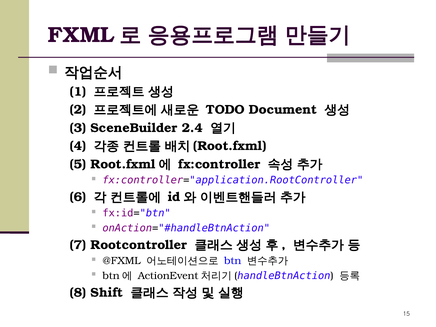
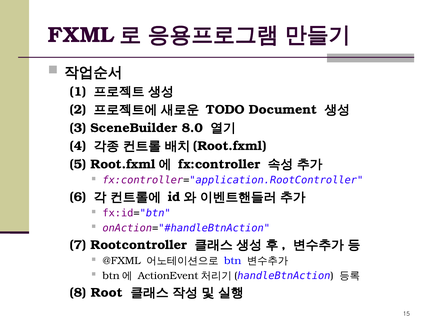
2.4: 2.4 -> 8.0 (192, 128)
Shift: Shift -> Root (107, 293)
